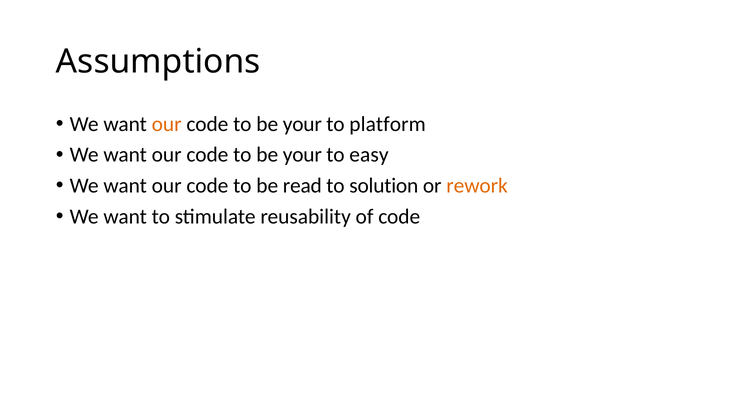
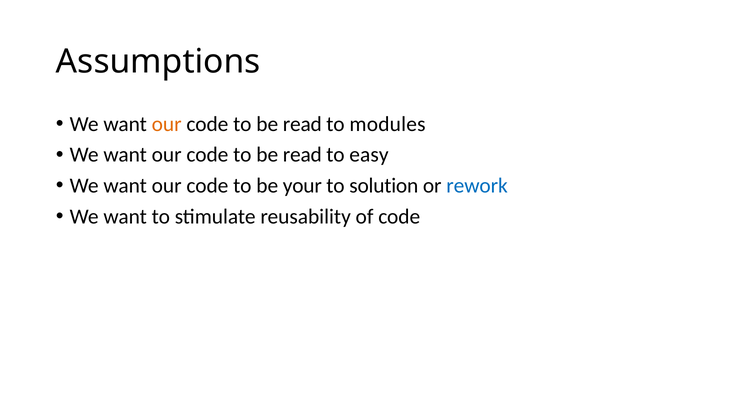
your: your -> read (302, 124)
platform: platform -> modules (388, 124)
your: your -> read (302, 155)
read: read -> your (302, 186)
rework colour: orange -> blue (477, 186)
